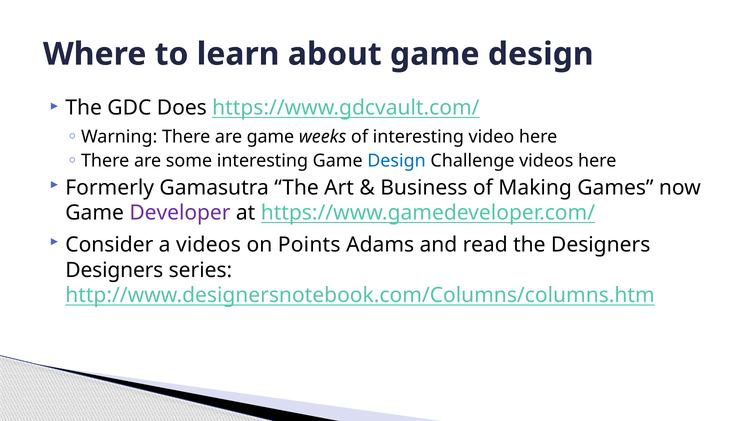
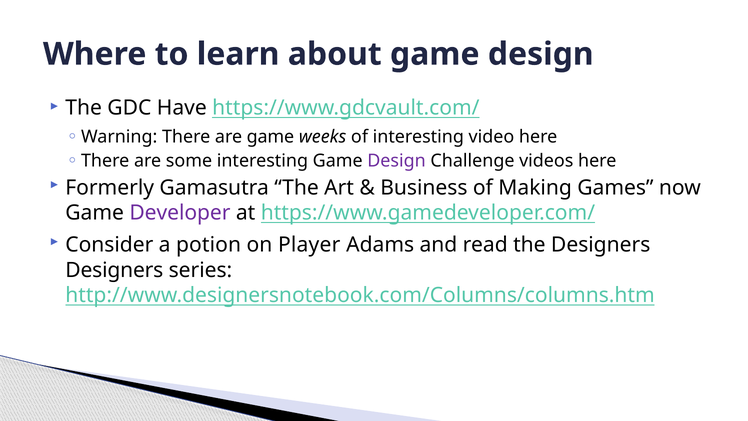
Does: Does -> Have (182, 108)
Design colour: blue -> purple (397, 161)
a videos: videos -> potion (209, 245)
Points: Points -> Player (309, 245)
